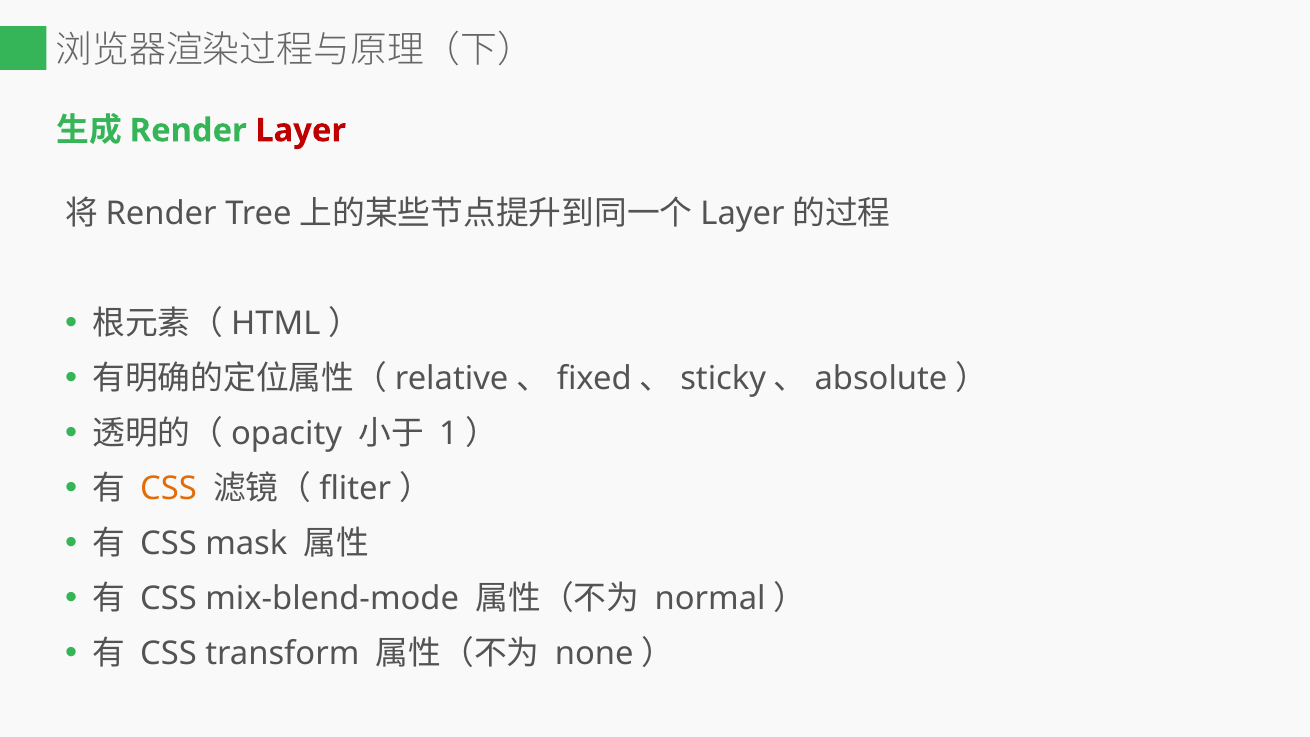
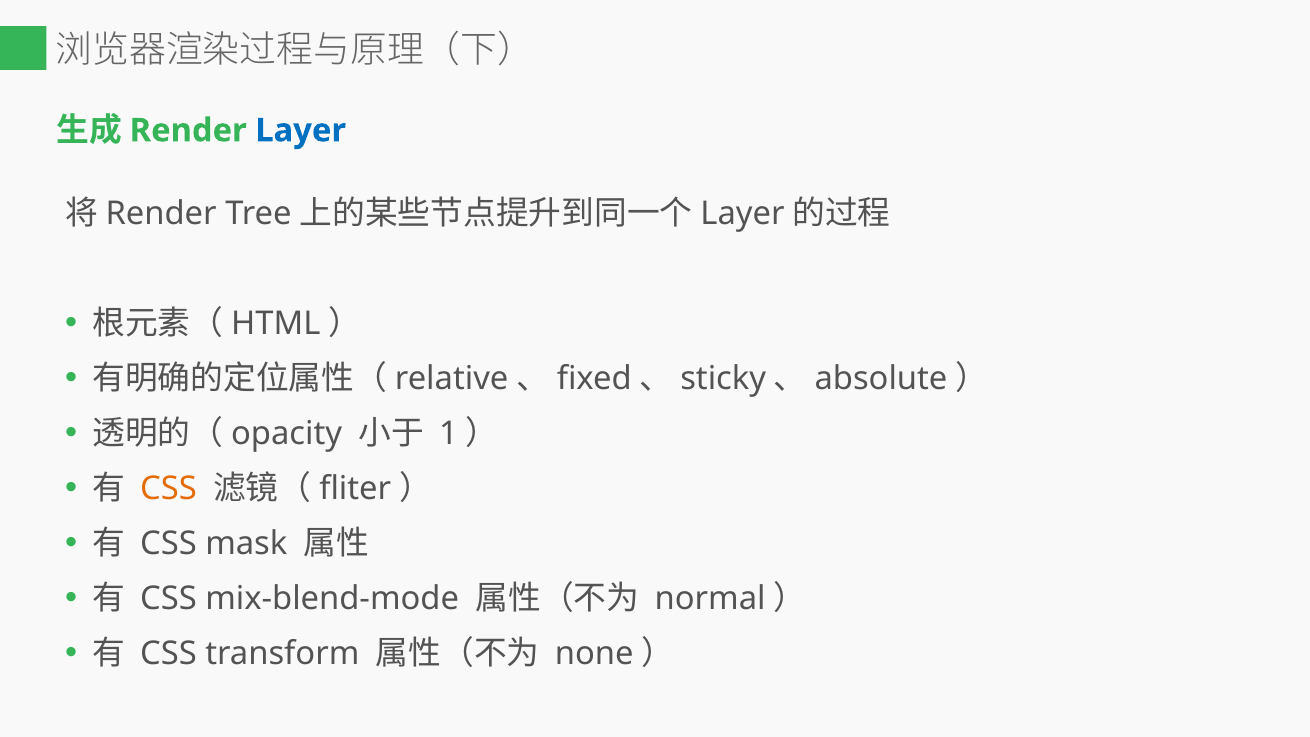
Layer colour: red -> blue (301, 131)
